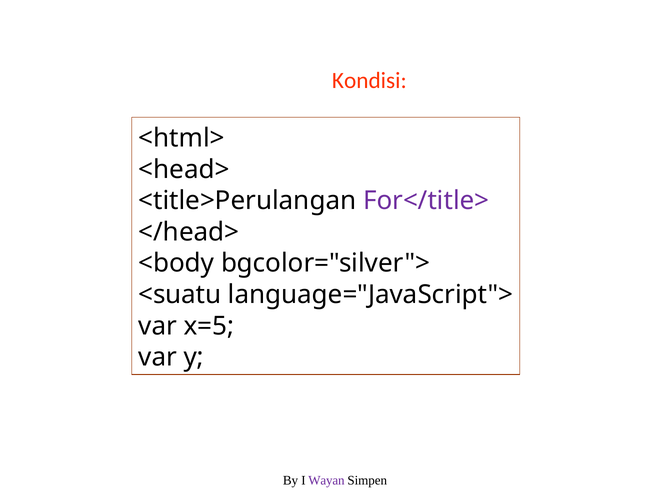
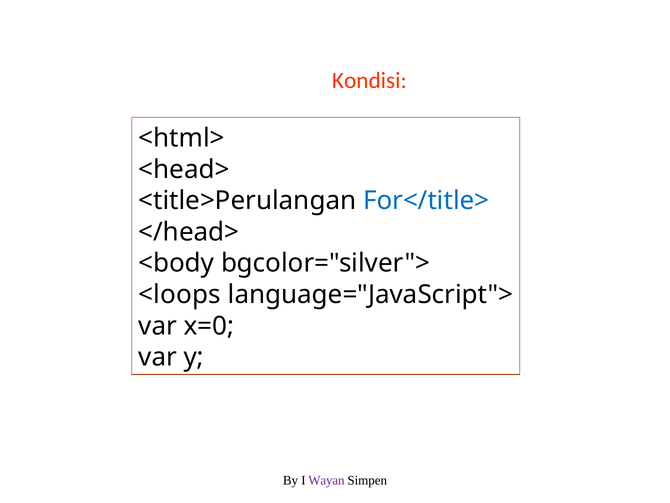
For</title> colour: purple -> blue (426, 201)
<suatu: <suatu -> <loops (180, 294)
x=5: x=5 -> x=0 (209, 326)
